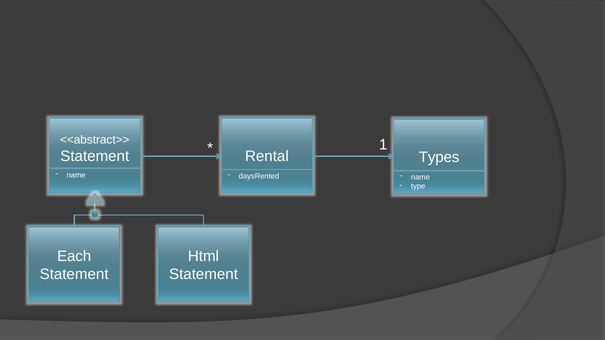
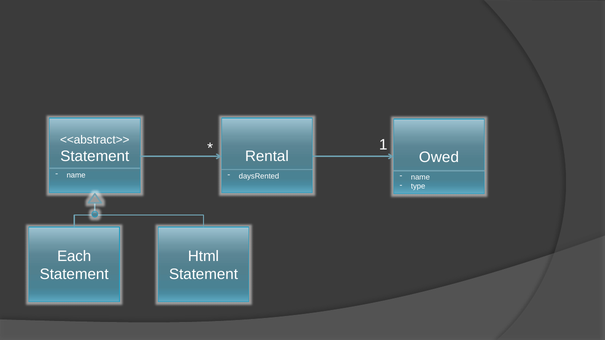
Types: Types -> Owed (439, 158)
